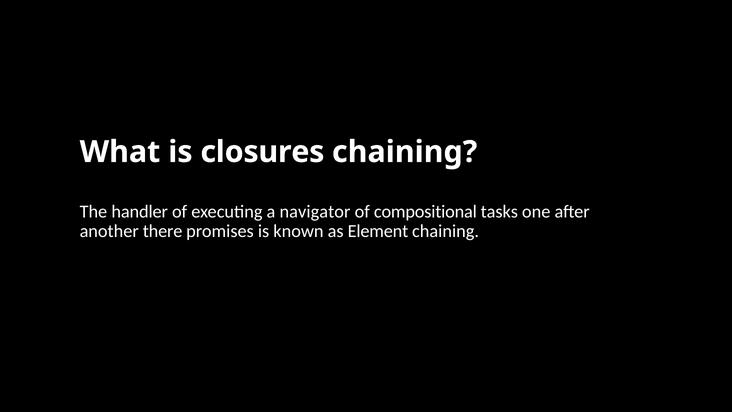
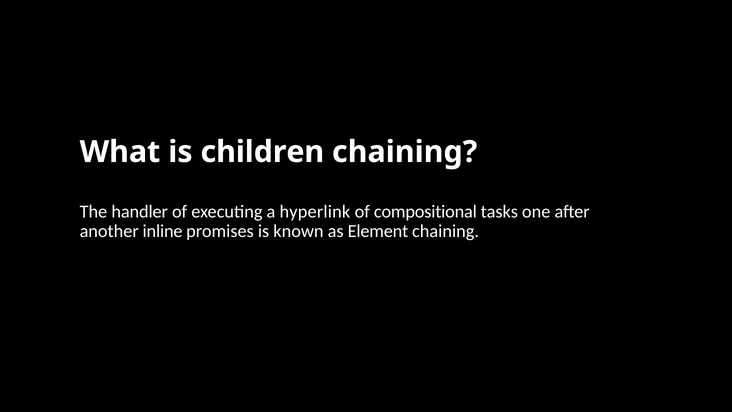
closures: closures -> children (262, 152)
navigator: navigator -> hyperlink (315, 212)
there: there -> inline (163, 231)
